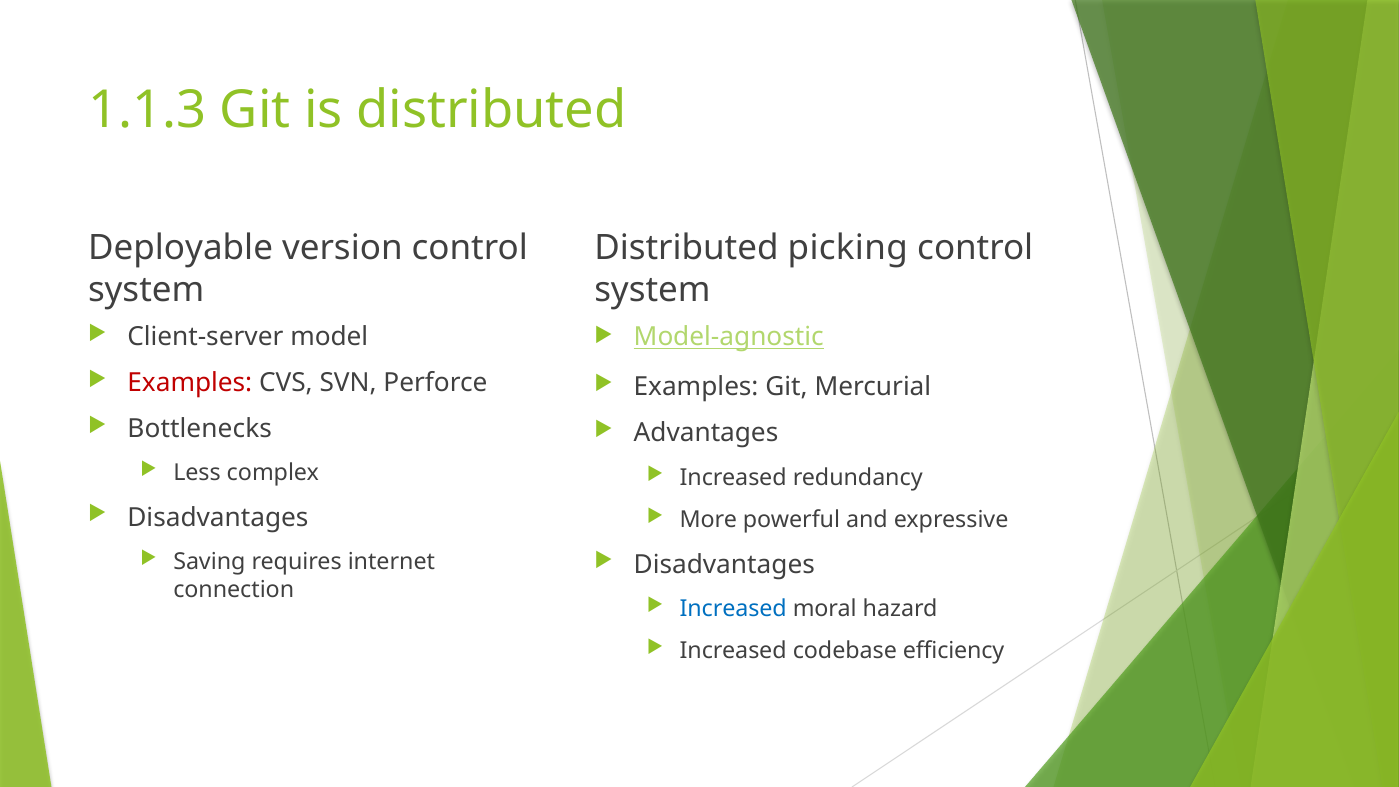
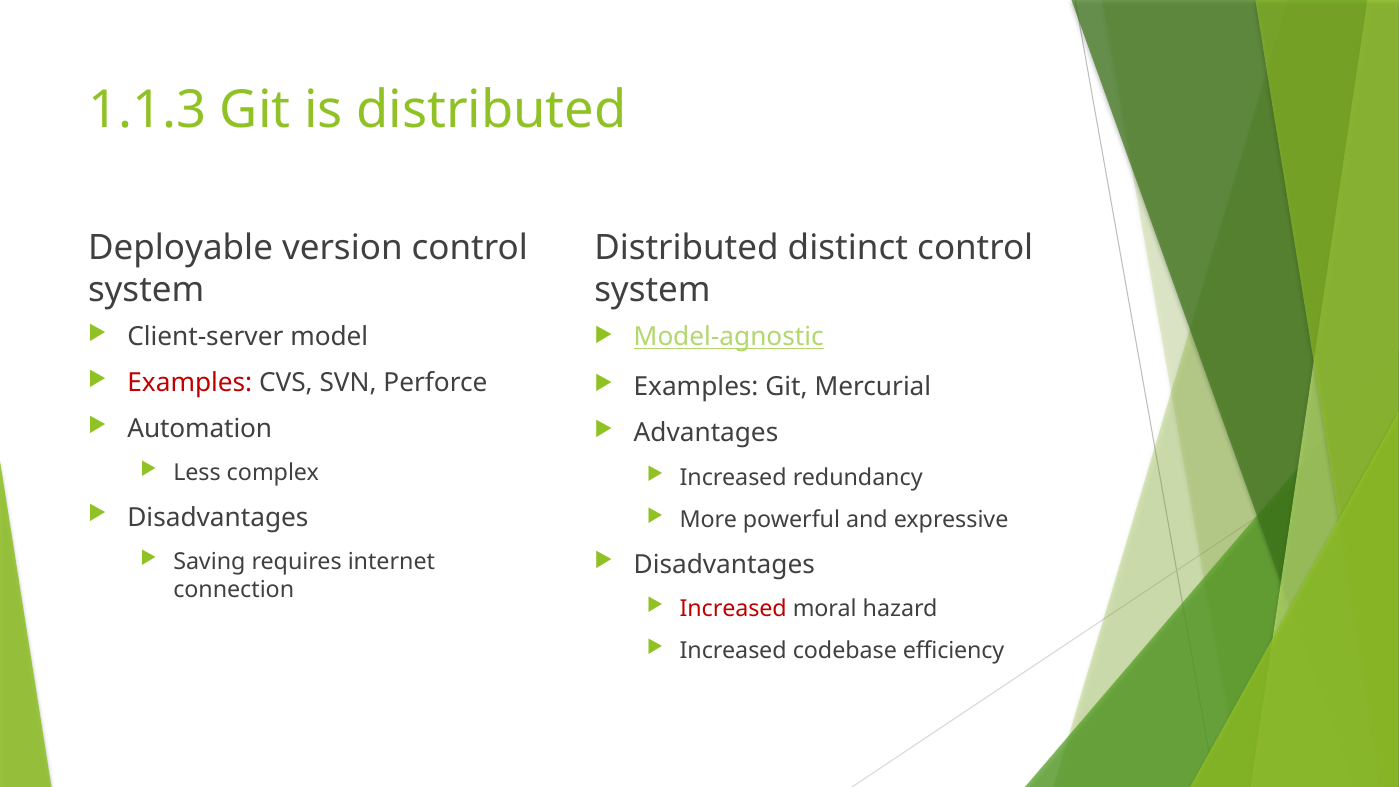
picking: picking -> distinct (848, 248)
Bottlenecks: Bottlenecks -> Automation (200, 429)
Increased colour: blue -> red (733, 608)
